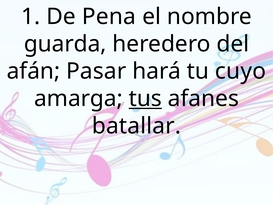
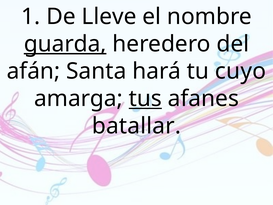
Pena: Pena -> Lleve (109, 17)
guarda underline: none -> present (65, 44)
Pasar: Pasar -> Santa (96, 71)
